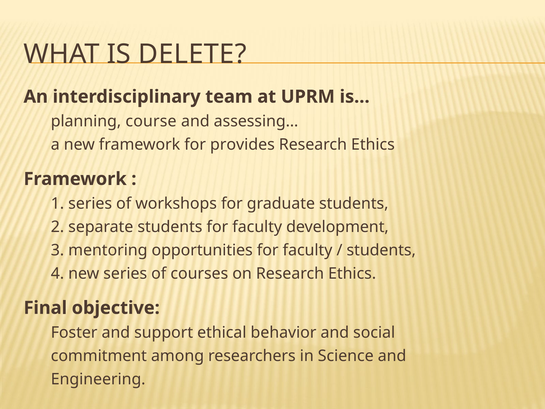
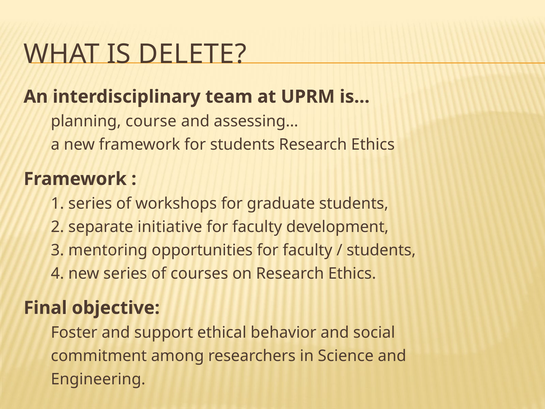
for provides: provides -> students (242, 144)
separate students: students -> initiative (170, 227)
